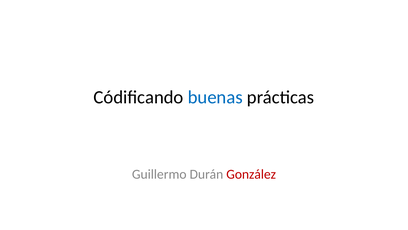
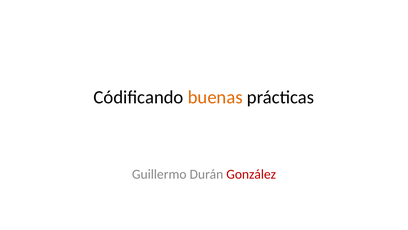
buenas colour: blue -> orange (215, 97)
